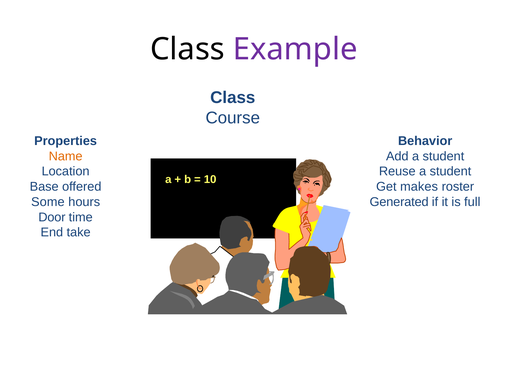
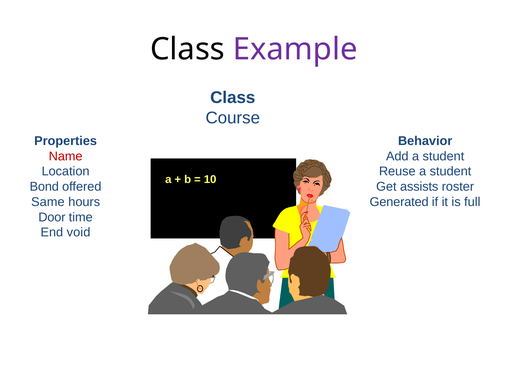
Name colour: orange -> red (66, 156)
Base: Base -> Bond (44, 187)
makes: makes -> assists (419, 187)
Some: Some -> Same (48, 202)
take: take -> void (79, 232)
